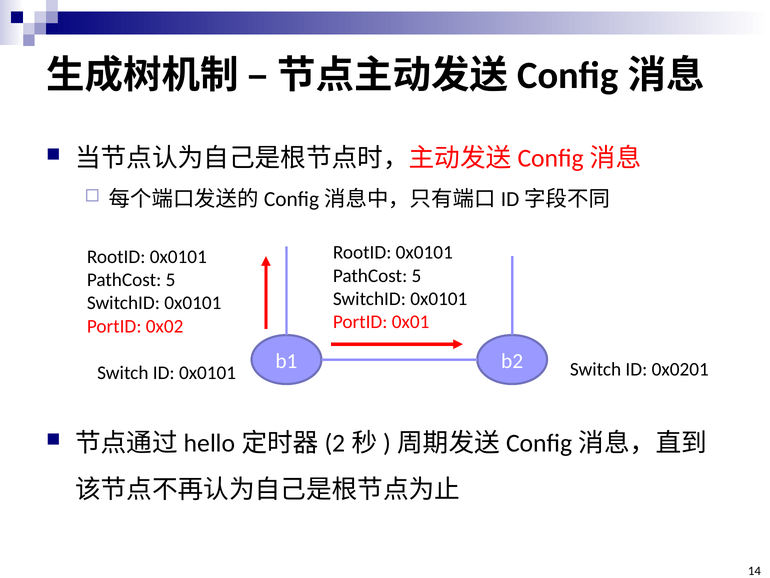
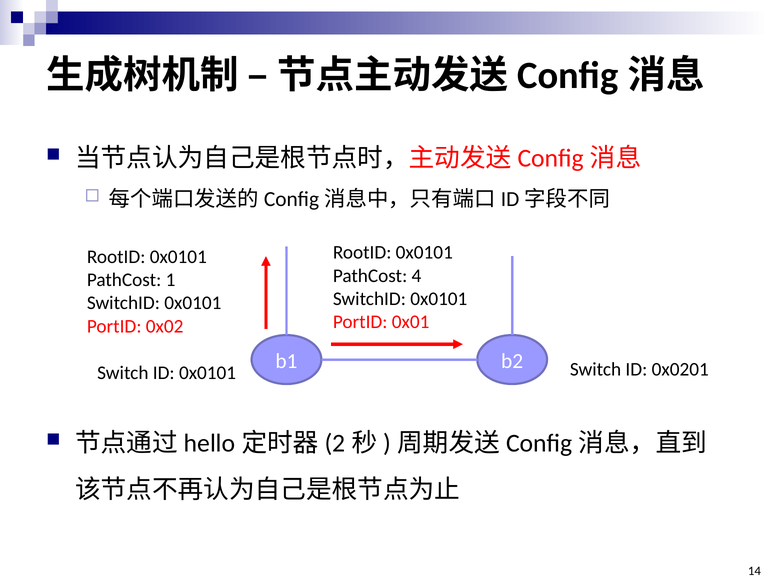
5: 5 -> 4 (416, 276)
5: 5 -> 1 (171, 280)
